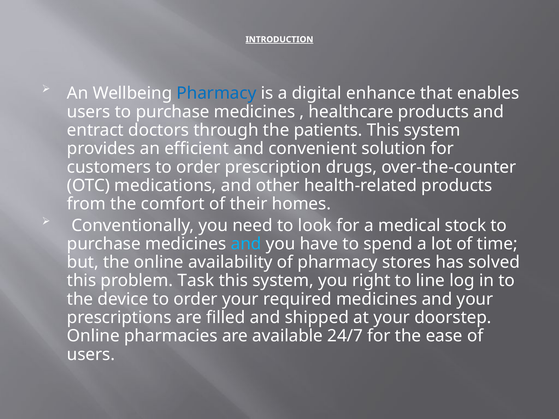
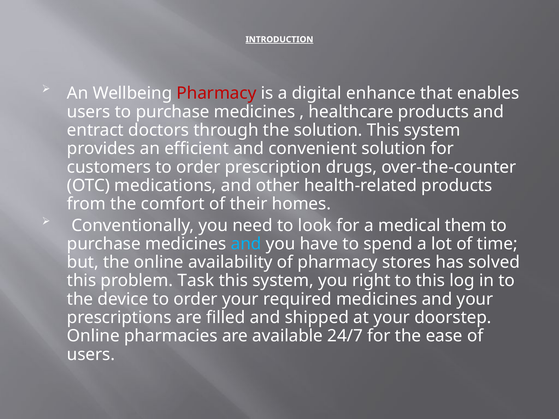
Pharmacy colour: blue -> red (216, 93)
the patients: patients -> solution (328, 130)
stock: stock -> them (466, 226)
to line: line -> this (430, 281)
